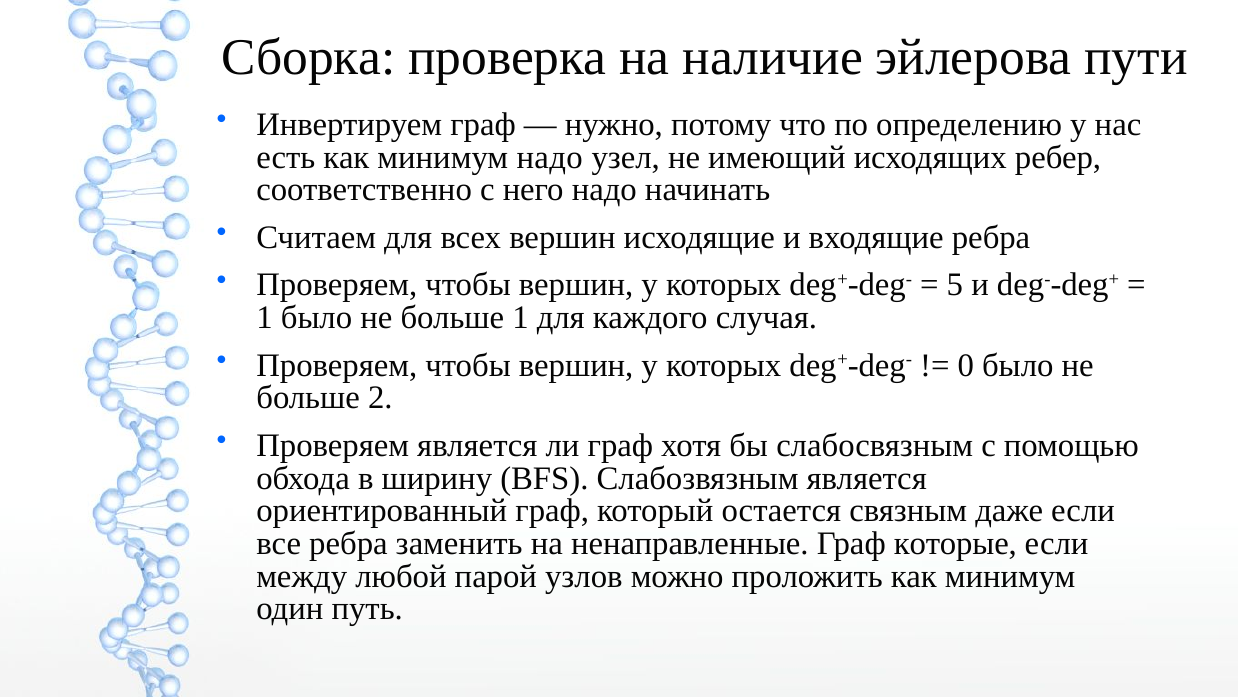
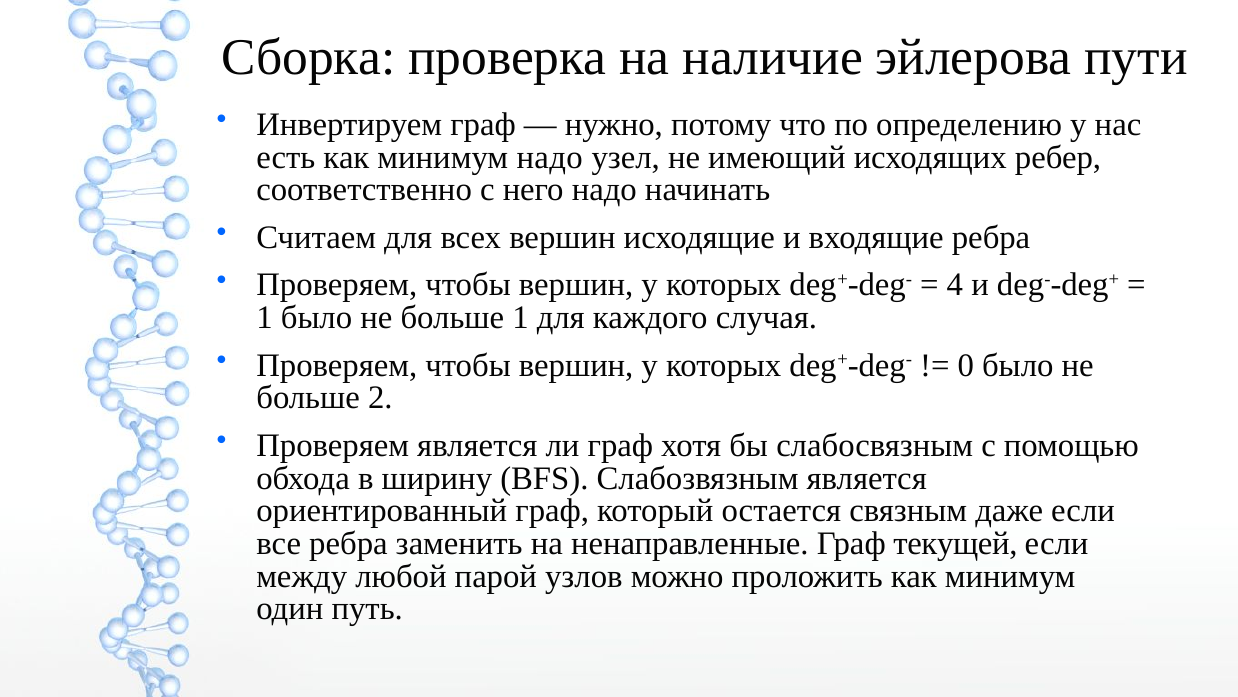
5: 5 -> 4 (955, 285)
которые: которые -> текущей (955, 543)
